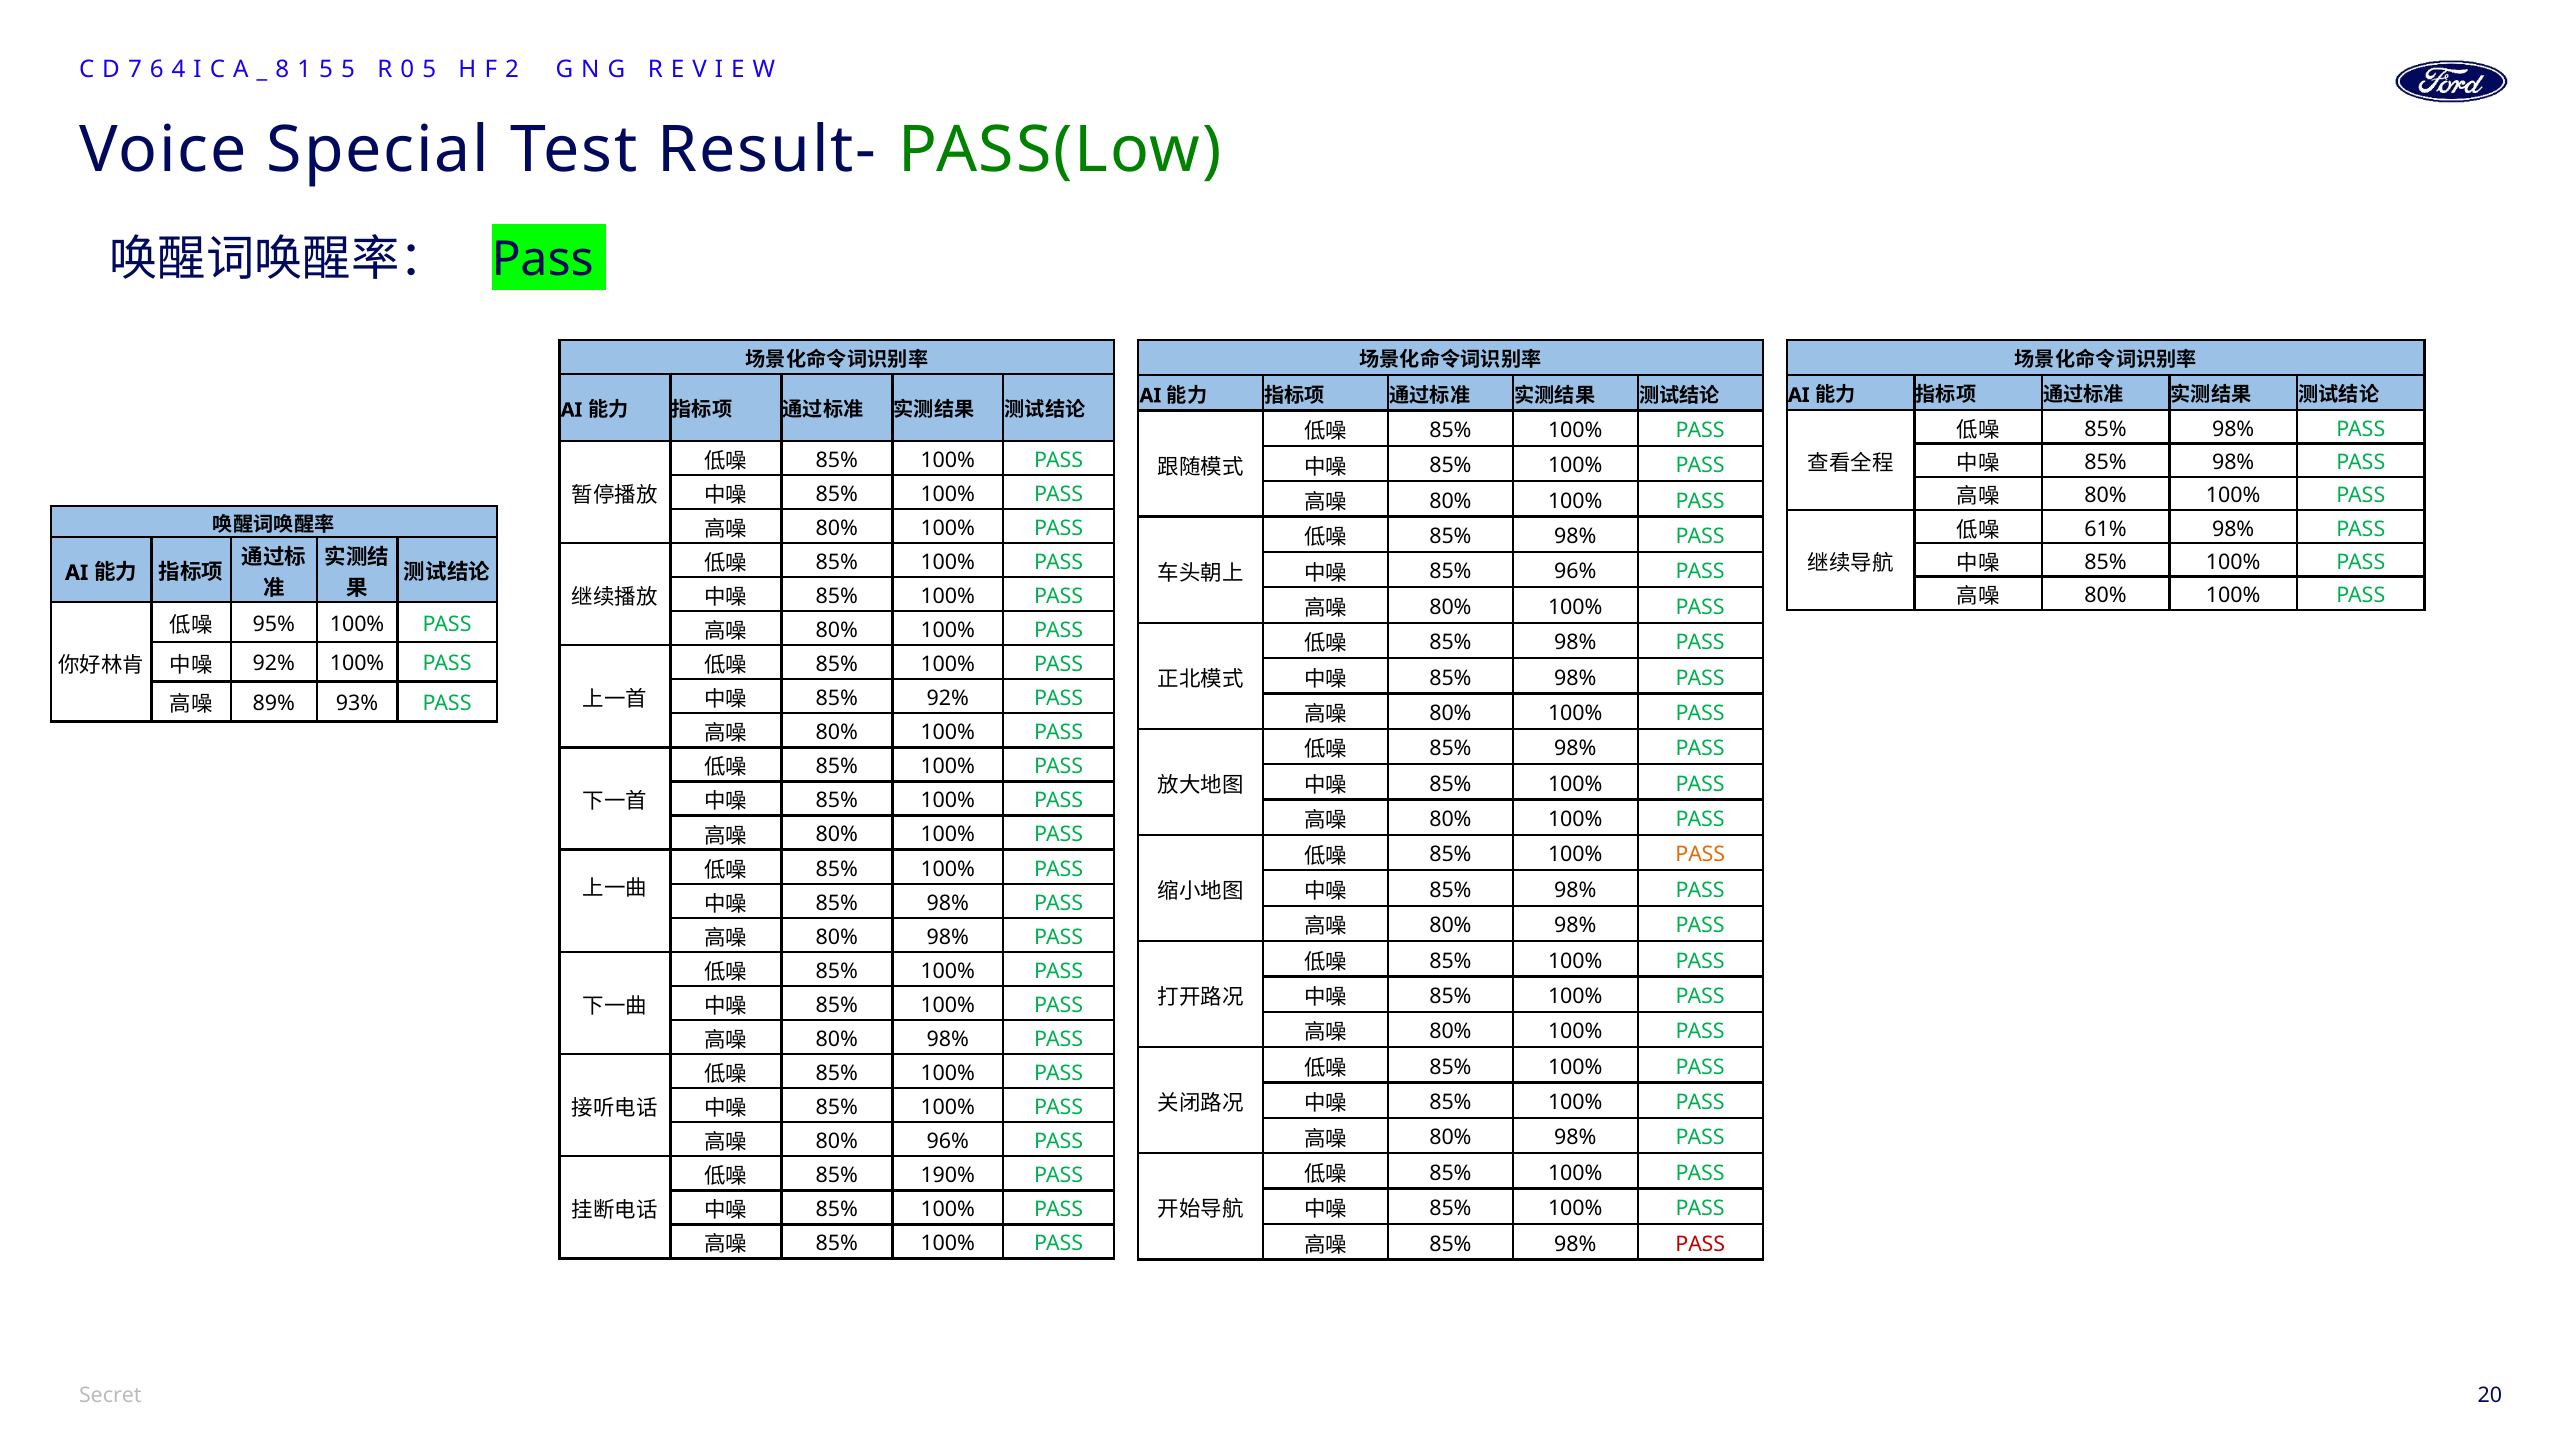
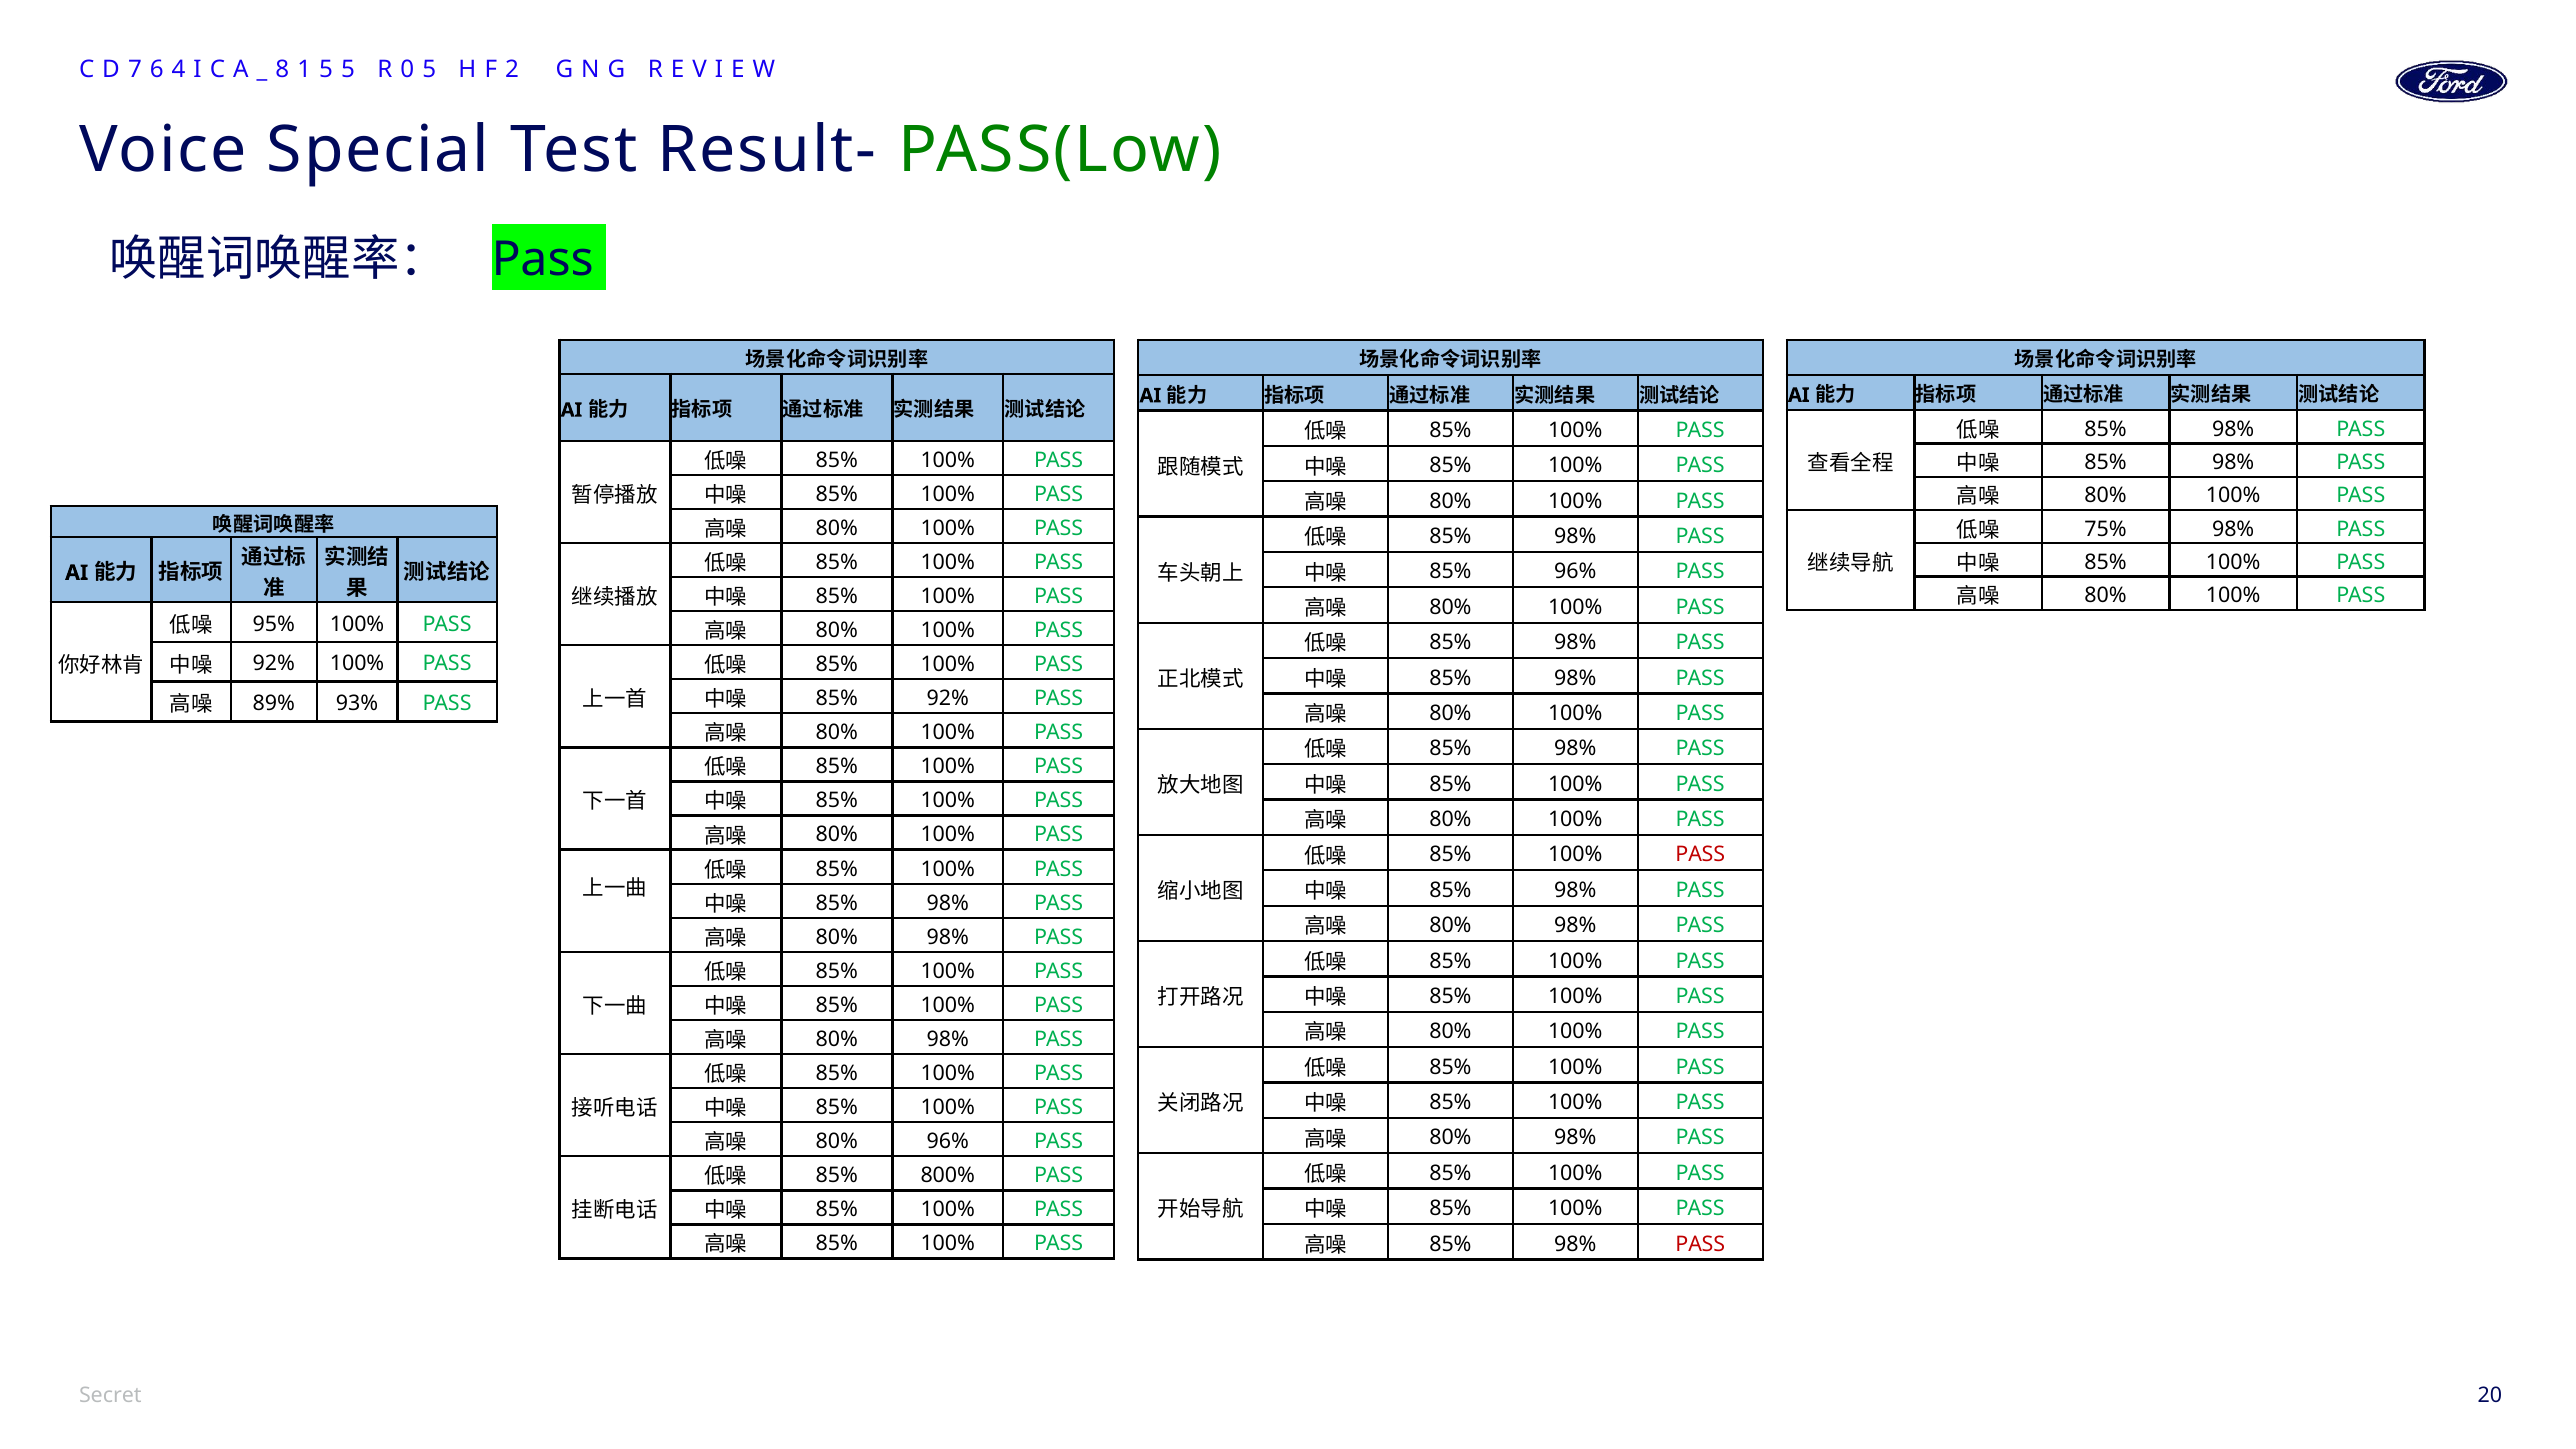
61%: 61% -> 75% (2106, 529)
PASS colour: orange -> red (1700, 855)
190%: 190% -> 800% (948, 1176)
